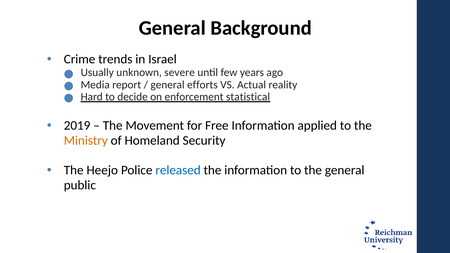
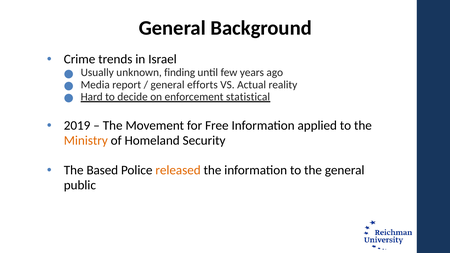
severe: severe -> finding (180, 73)
Heejo: Heejo -> Based (102, 170)
released colour: blue -> orange (178, 170)
